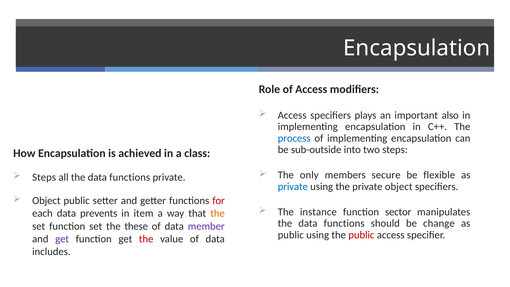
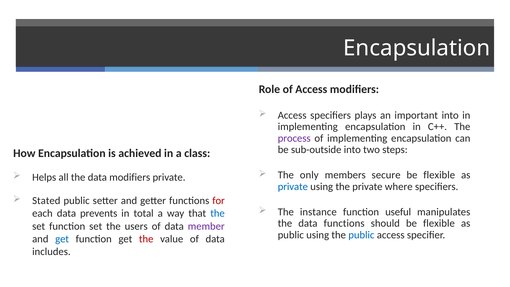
important also: also -> into (450, 115)
process colour: blue -> purple (294, 138)
Steps: Steps -> Helps (44, 177)
all the data functions: functions -> modifiers (130, 177)
private object: object -> where (399, 186)
Object: Object -> Stated (46, 201)
sector: sector -> useful (398, 212)
item: item -> total (144, 213)
the colour: orange -> blue (218, 213)
should be change: change -> flexible (439, 223)
these: these -> users (136, 226)
public colour: red -> blue (361, 235)
get colour: purple -> blue (62, 239)
